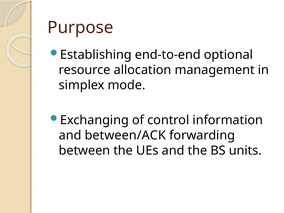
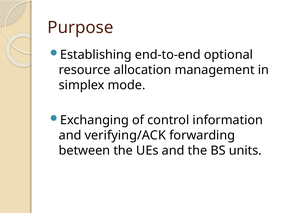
between/ACK: between/ACK -> verifying/ACK (125, 135)
